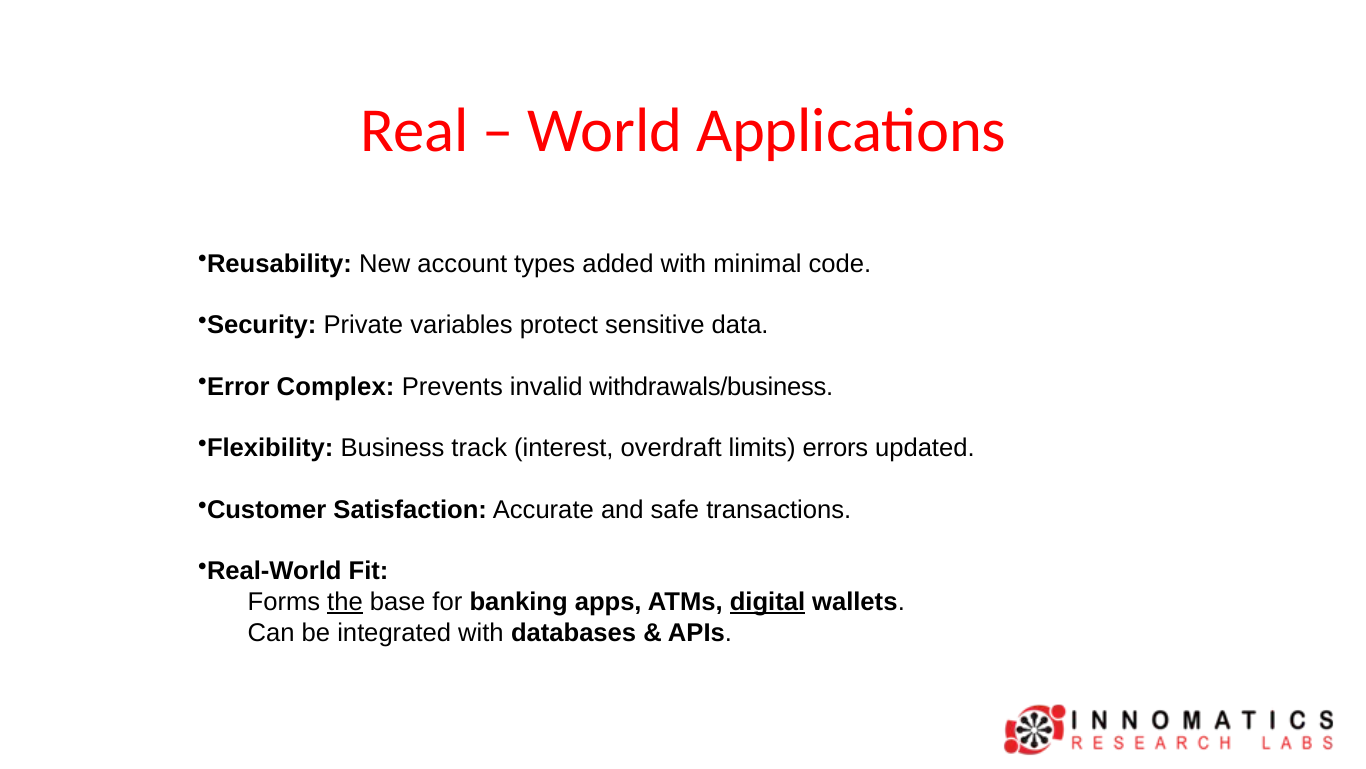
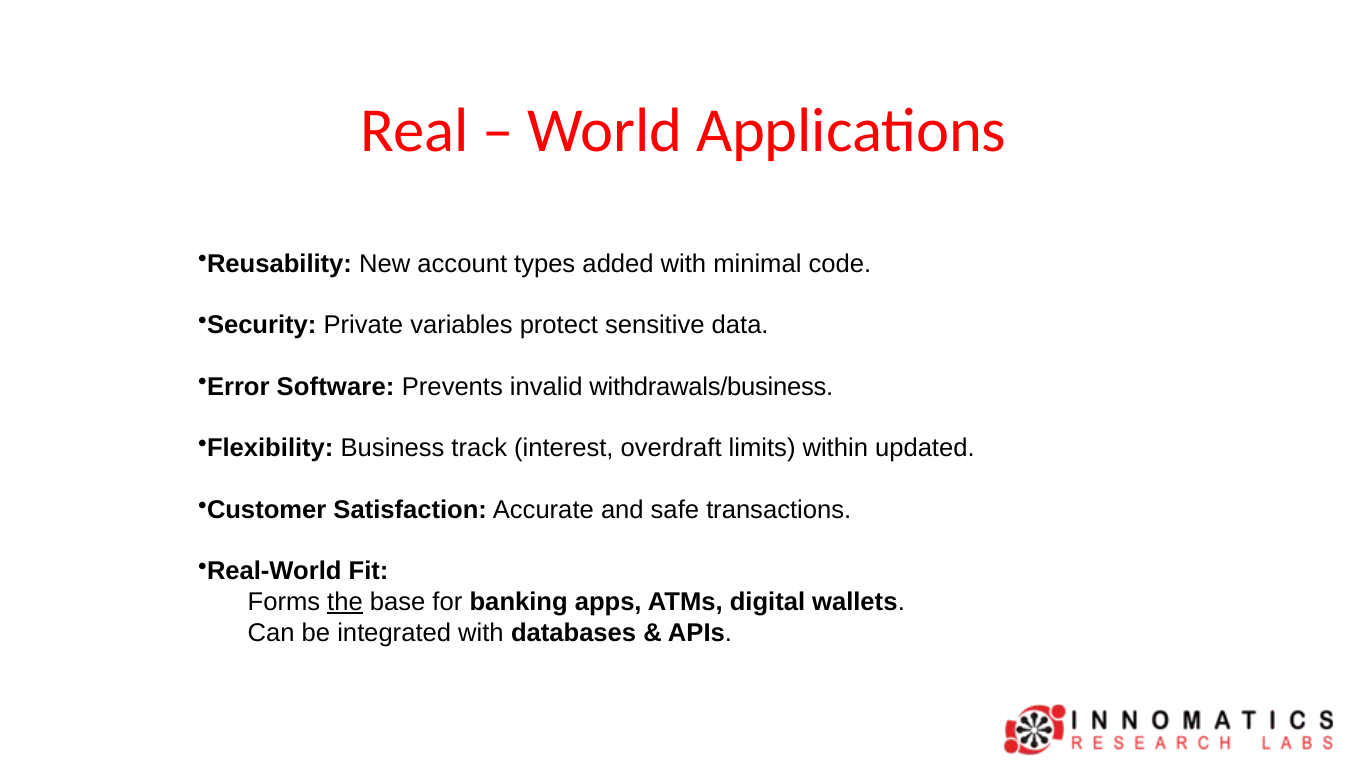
Complex: Complex -> Software (336, 386)
errors: errors -> within (835, 448)
digital underline: present -> none (767, 602)
